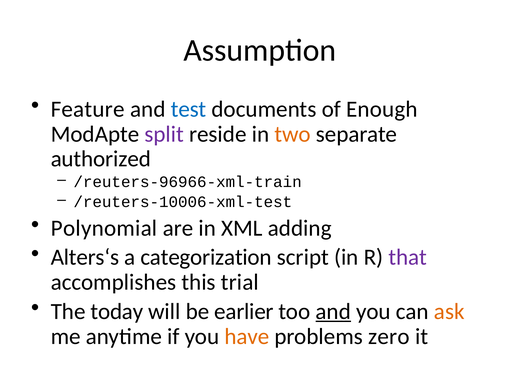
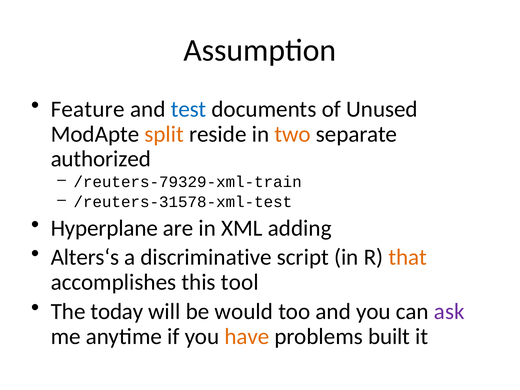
Enough: Enough -> Unused (382, 109)
split colour: purple -> orange (164, 134)
/reuters-96966-xml-train: /reuters-96966-xml-train -> /reuters-79329-xml-train (188, 182)
/reuters-10006-xml-test: /reuters-10006-xml-test -> /reuters-31578-xml-test (183, 202)
Polynomial: Polynomial -> Hyperplane (104, 228)
categorization: categorization -> discriminative (206, 257)
that colour: purple -> orange (408, 257)
trial: trial -> tool (240, 282)
earlier: earlier -> would (244, 311)
and underline: present -> none (333, 311)
ask colour: orange -> purple (449, 311)
zero: zero -> built (389, 336)
